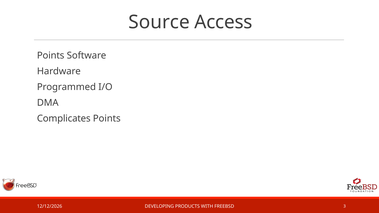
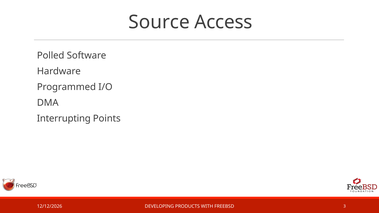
Points: Points -> Polled (51, 56)
Complicates: Complicates -> Interrupting (64, 119)
